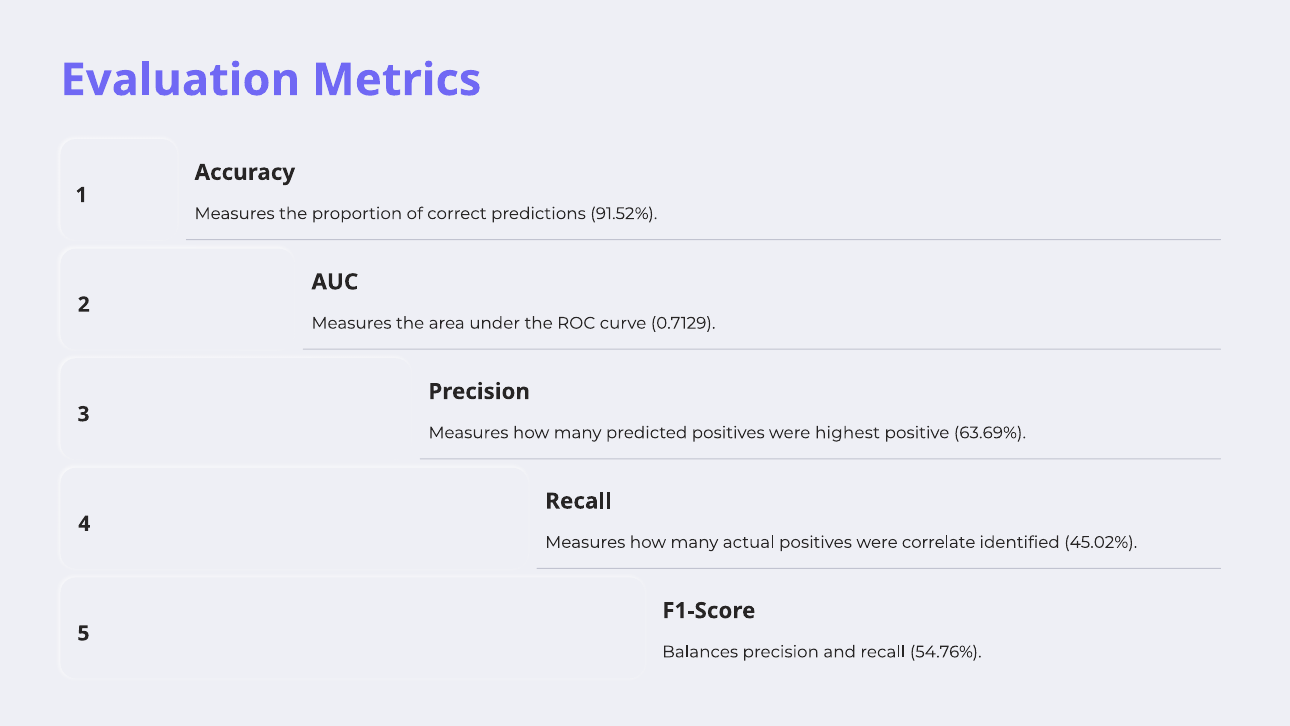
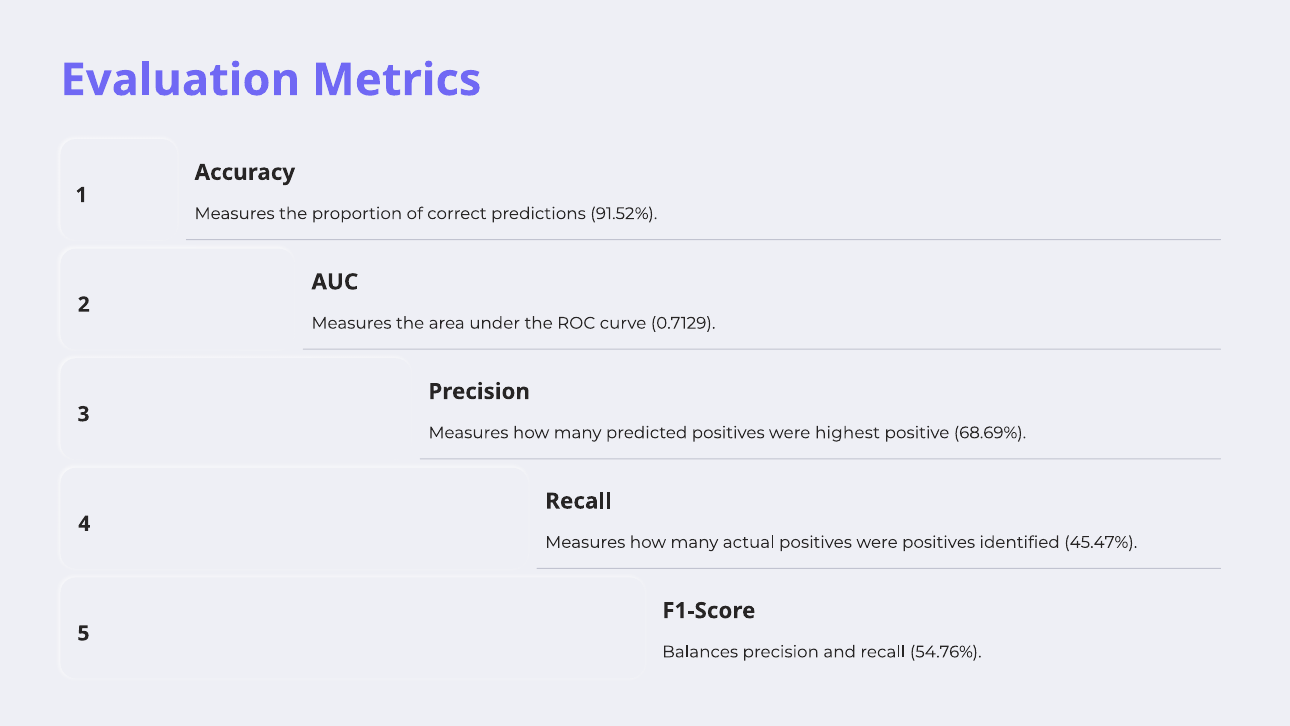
63.69%: 63.69% -> 68.69% (990, 433)
were correlate: correlate -> positives (939, 542)
45.02%: 45.02% -> 45.47% (1101, 542)
